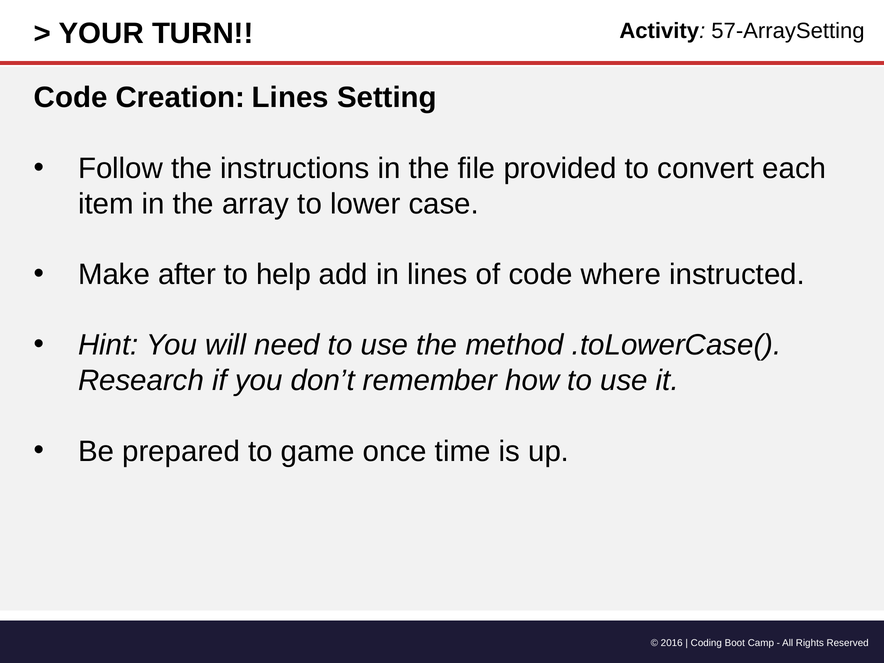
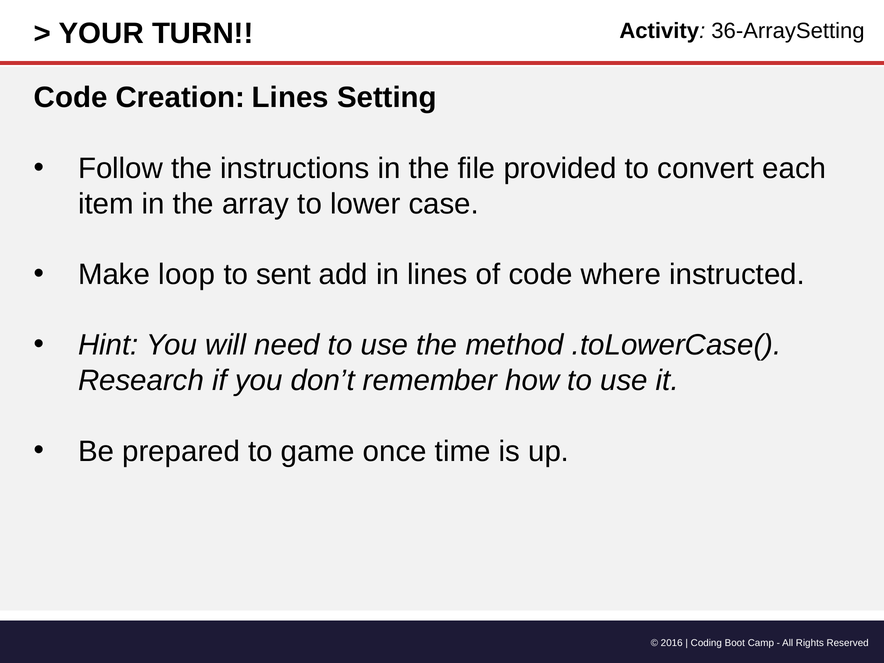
57-ArraySetting: 57-ArraySetting -> 36-ArraySetting (788, 31)
after: after -> loop (187, 275)
help: help -> sent (284, 275)
